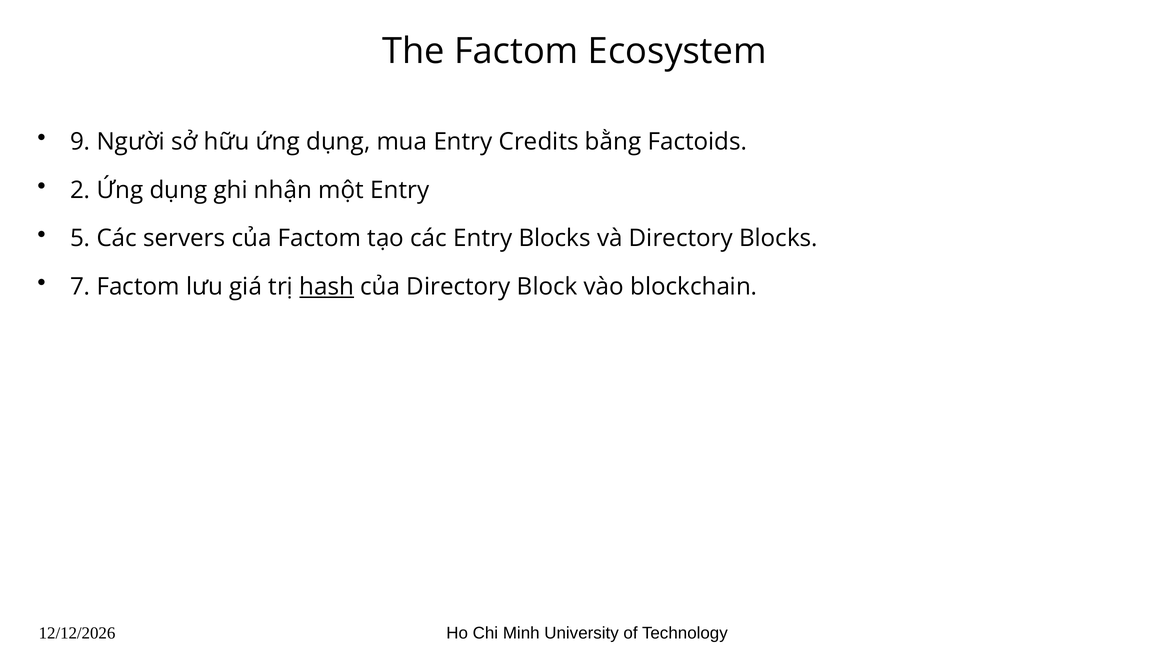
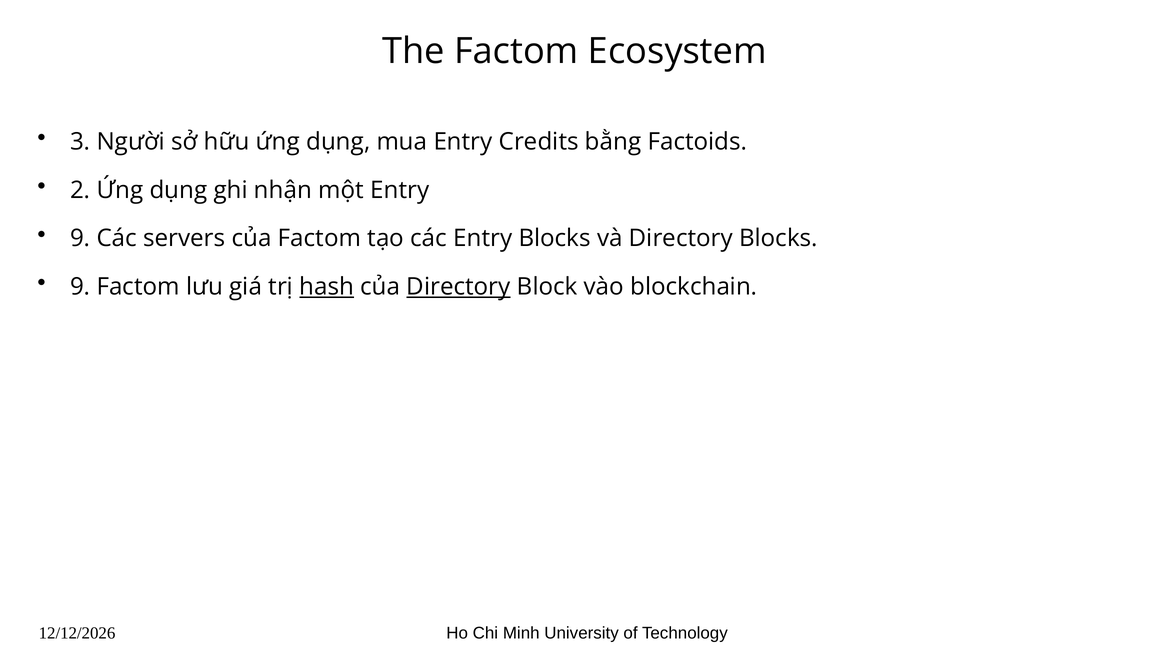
9: 9 -> 3 (80, 142)
5: 5 -> 9 (80, 238)
7: 7 -> 9 (80, 287)
Directory underline: none -> present (458, 287)
